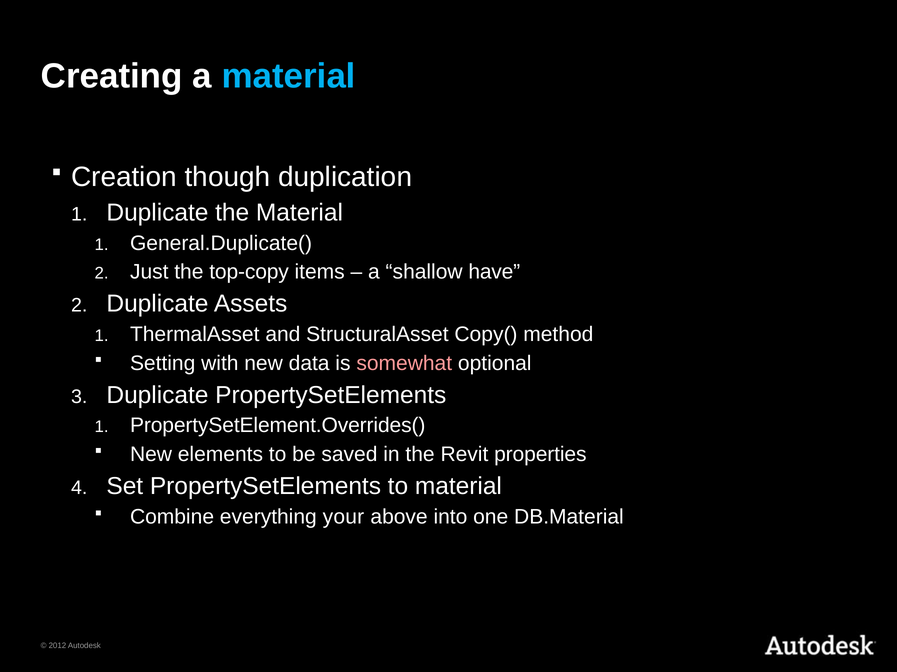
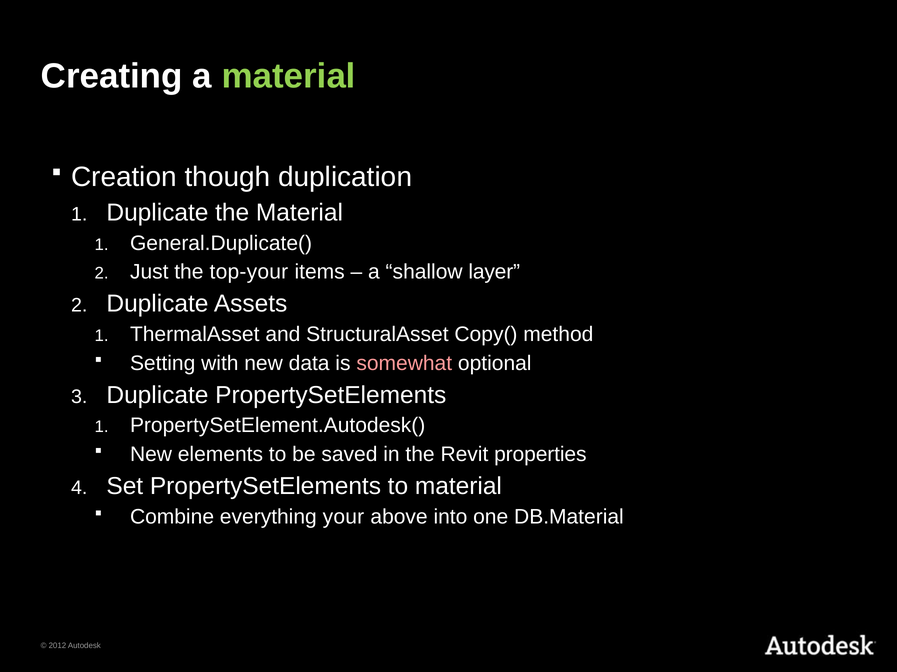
material colour: light blue -> light green (289, 76)
top-copy: top-copy -> top-your (249, 272)
have: have -> layer (494, 272)
PropertySetElement.Overrides(: PropertySetElement.Overrides( -> PropertySetElement.Autodesk( (278, 426)
